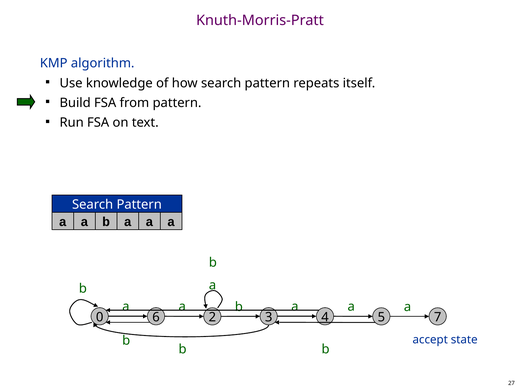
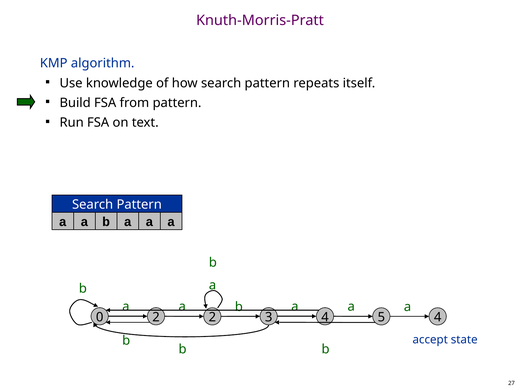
0 6: 6 -> 2 (156, 317)
5 7: 7 -> 4 (438, 317)
